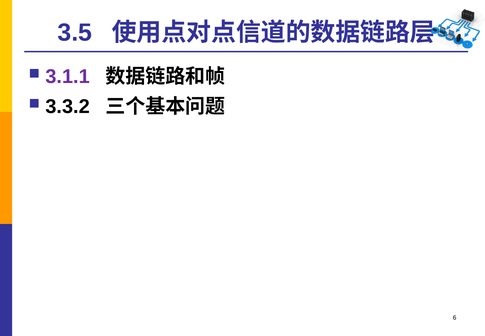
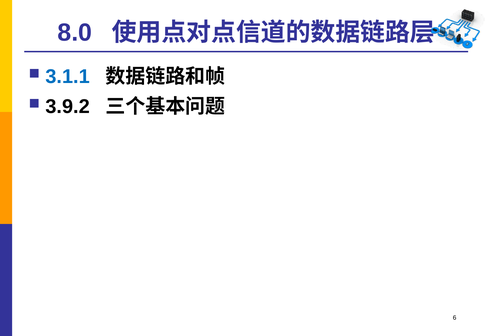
3.5: 3.5 -> 8.0 (75, 33)
3.1.1 colour: purple -> blue (68, 77)
3.3.2: 3.3.2 -> 3.9.2 (68, 107)
